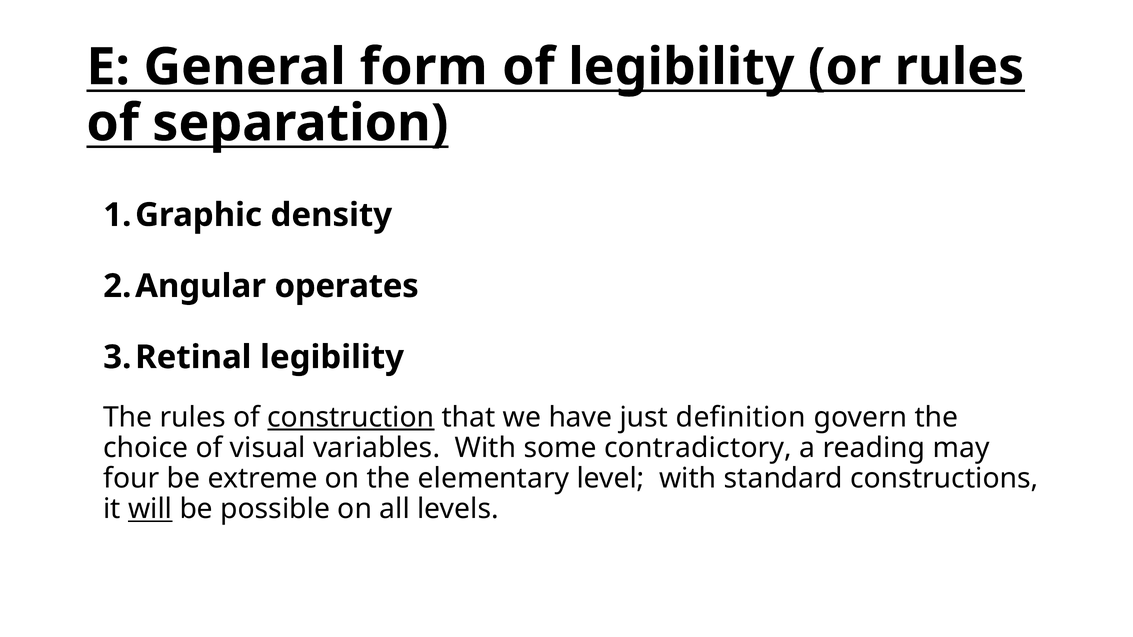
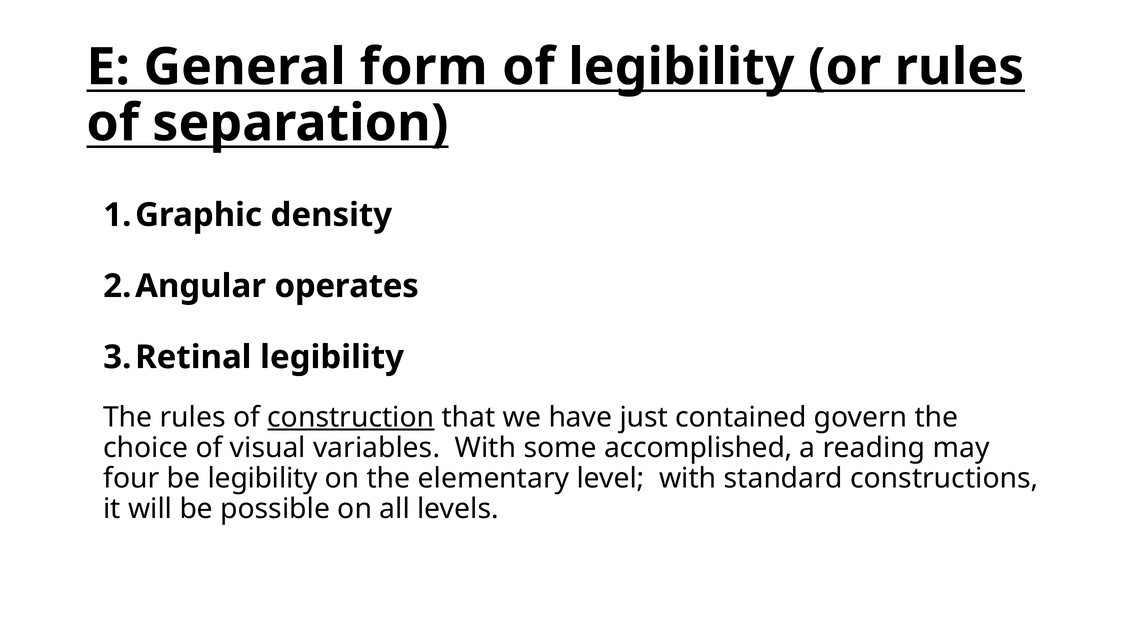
definition: definition -> contained (741, 417)
contradictory: contradictory -> accomplished (698, 448)
be extreme: extreme -> legibility (263, 479)
will underline: present -> none (150, 509)
